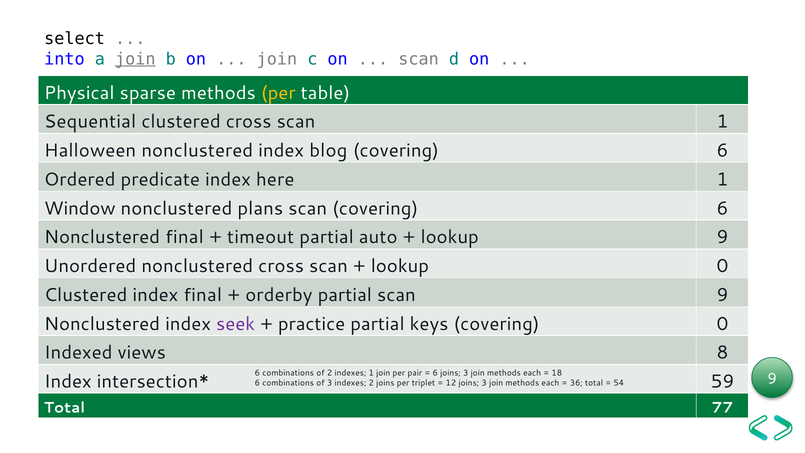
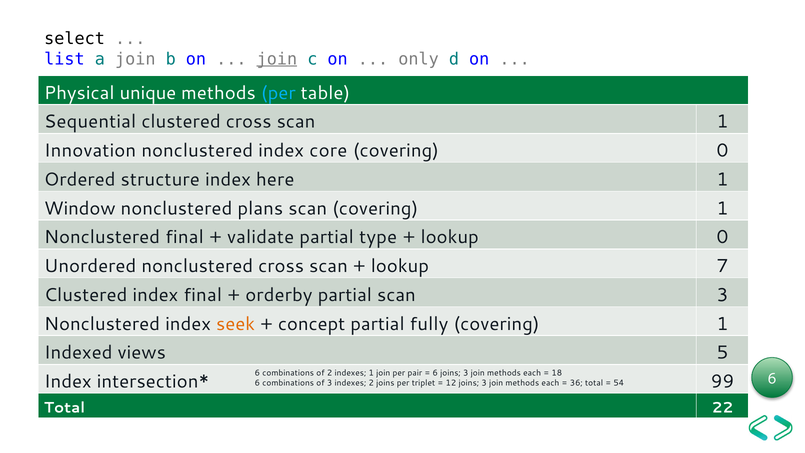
into: into -> list (64, 59)
join underline: present -> none (135, 59)
join underline: none -> present (277, 59)
scan: scan -> only (419, 59)
sparse: sparse -> unique (148, 93)
per colour: yellow -> light blue (278, 93)
Halloween: Halloween -> Innovation (90, 151)
blog: blog -> core (328, 151)
6: 6 -> 0 (722, 151)
predicate: predicate -> structure (160, 179)
scan covering 6: 6 -> 1 (722, 208)
timeout: timeout -> validate (261, 237)
auto: auto -> type (378, 237)
lookup 9: 9 -> 0 (722, 237)
lookup 0: 0 -> 7 (722, 266)
scan 9: 9 -> 3 (722, 295)
seek colour: purple -> orange (236, 324)
practice: practice -> concept (312, 324)
keys: keys -> fully (429, 324)
0: 0 -> 1 (722, 324)
8: 8 -> 5 (722, 353)
59: 59 -> 99 (722, 381)
54 9: 9 -> 6 (772, 378)
77: 77 -> 22 (722, 408)
